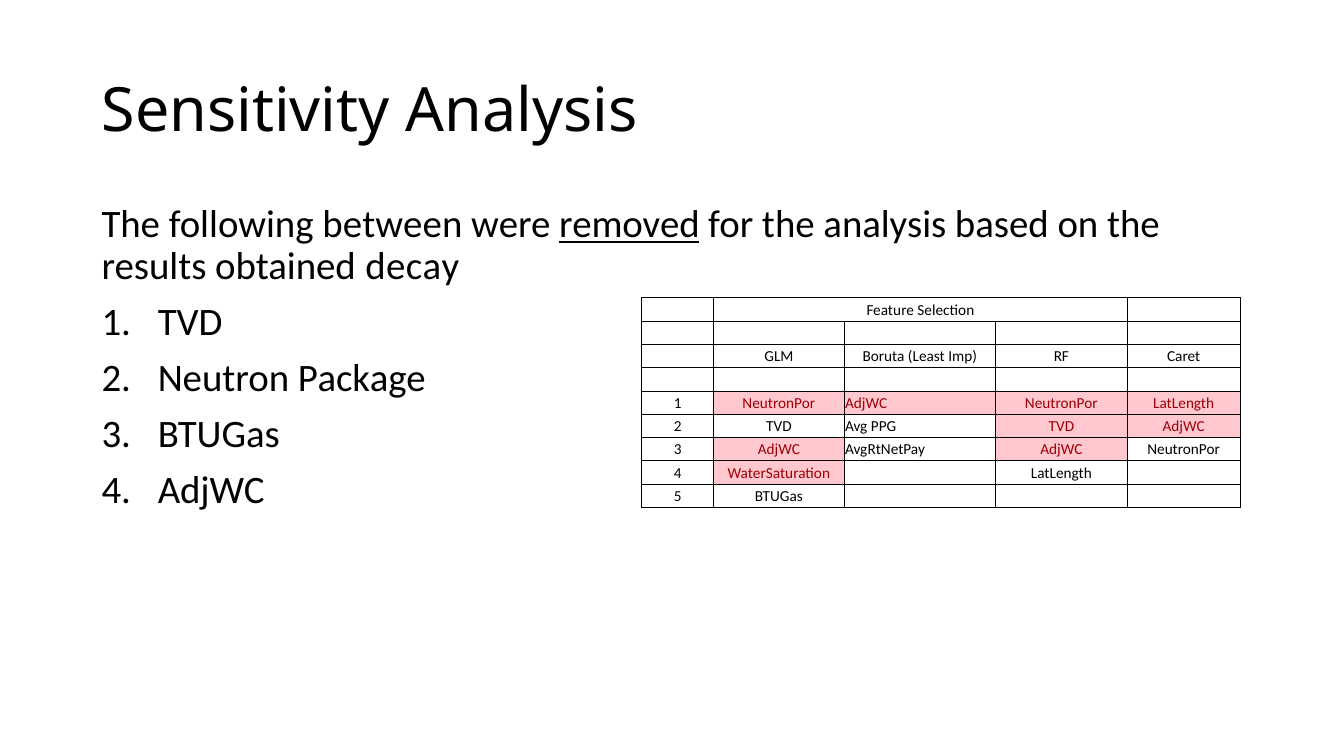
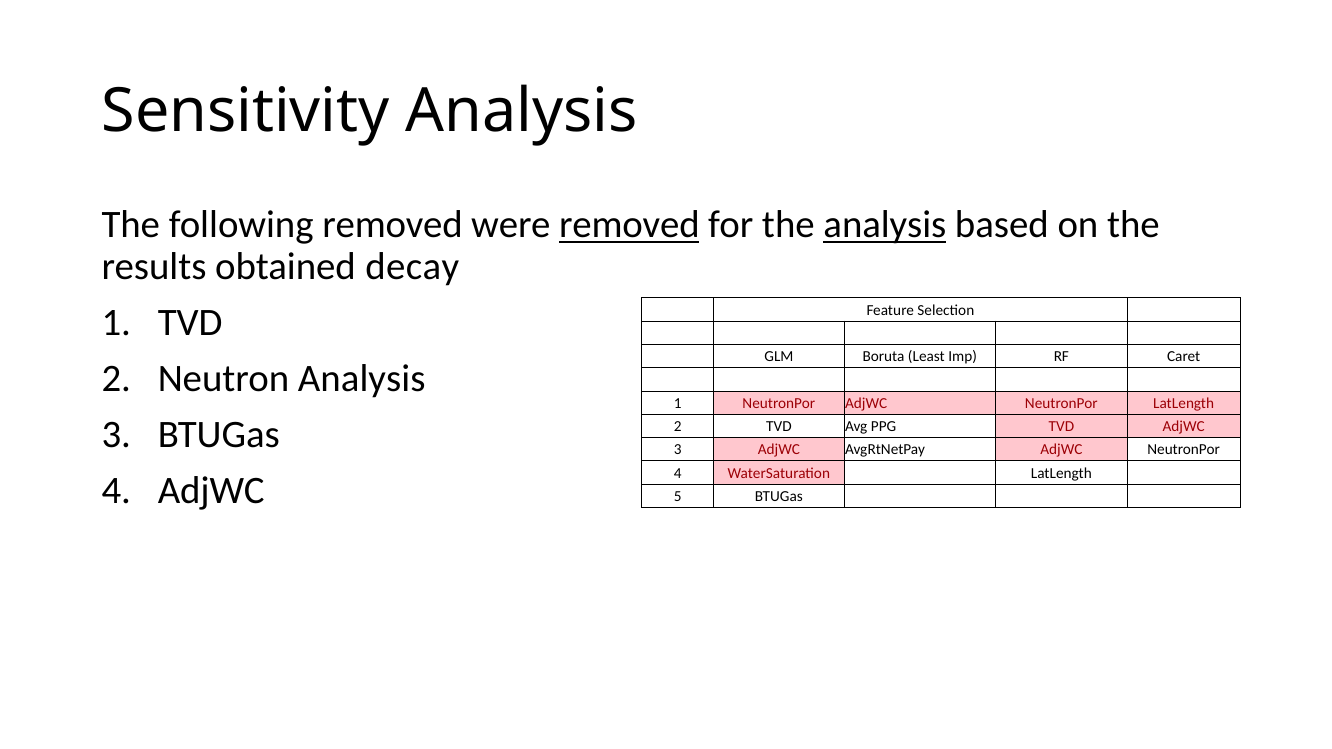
following between: between -> removed (393, 225)
analysis underline: none -> present (885, 225)
Neutron Package: Package -> Analysis (362, 379)
